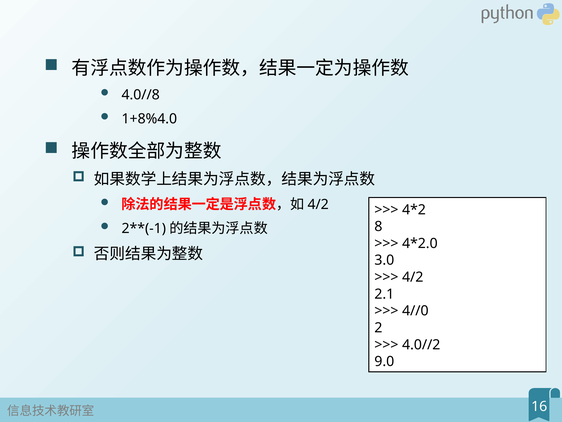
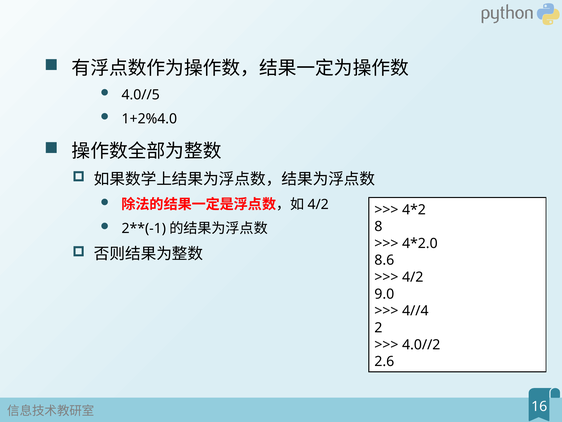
4.0//8: 4.0//8 -> 4.0//5 (141, 95)
1+8%4.0: 1+8%4.0 -> 1+2%4.0 (149, 119)
3.0: 3.0 -> 8.6 (384, 260)
2.1: 2.1 -> 9.0 (384, 294)
4//0: 4//0 -> 4//4 (415, 311)
9.0: 9.0 -> 2.6 (384, 361)
